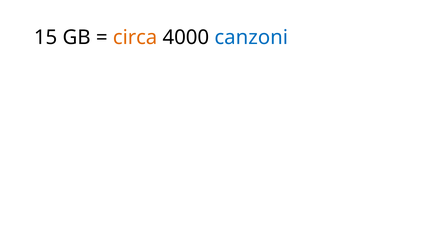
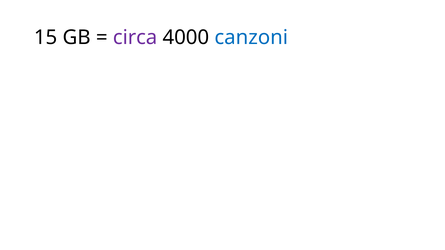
circa colour: orange -> purple (135, 37)
